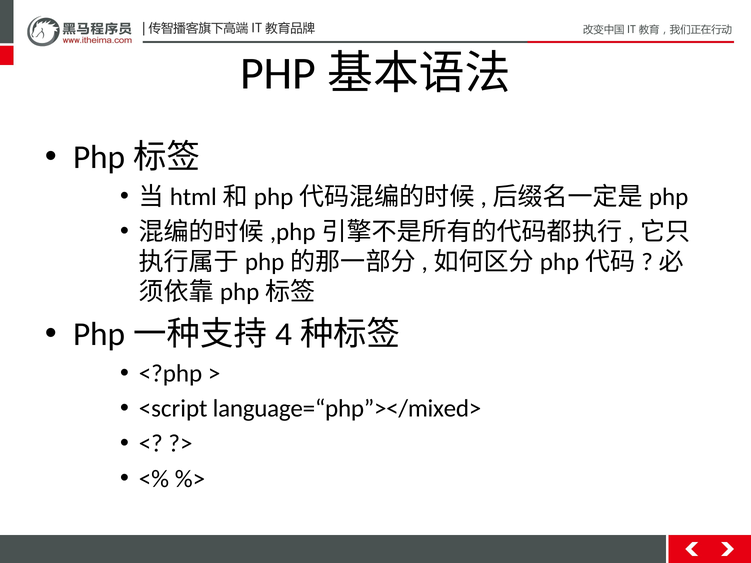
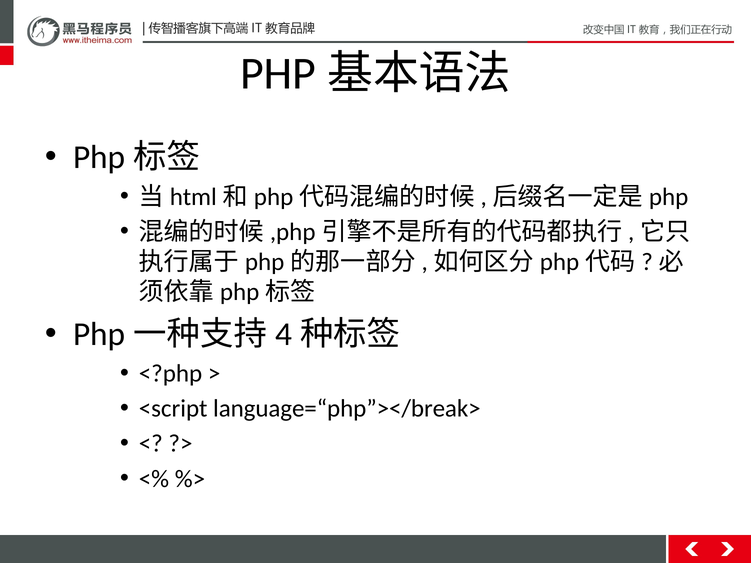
language=“php”></mixed>: language=“php”></mixed> -> language=“php”></break> (347, 409)
